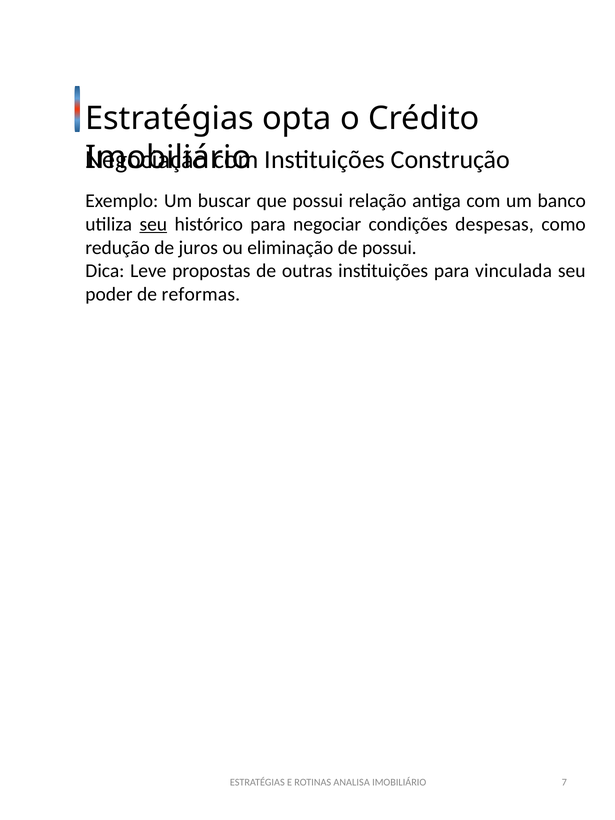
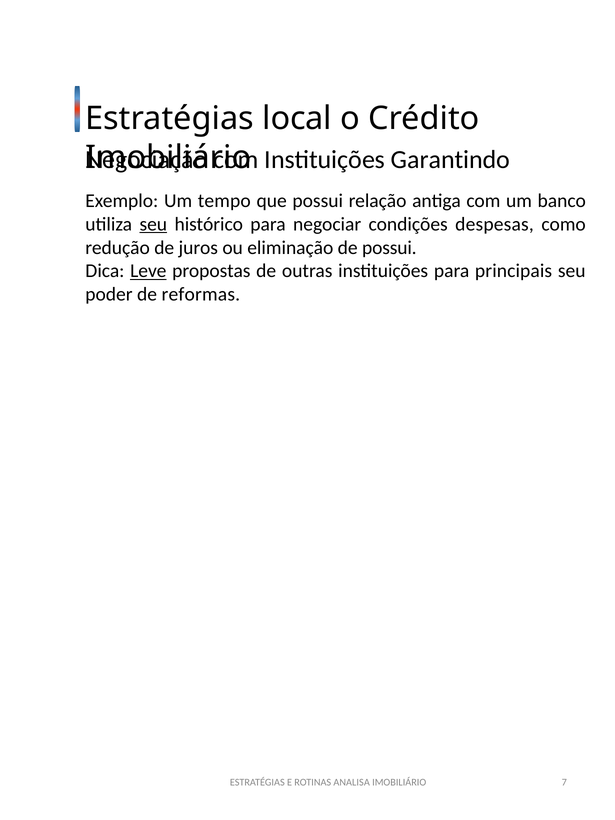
opta: opta -> local (297, 119)
Construção: Construção -> Garantindo (450, 160)
buscar: buscar -> tempo (224, 201)
Leve underline: none -> present (148, 271)
vinculada: vinculada -> principais (514, 271)
